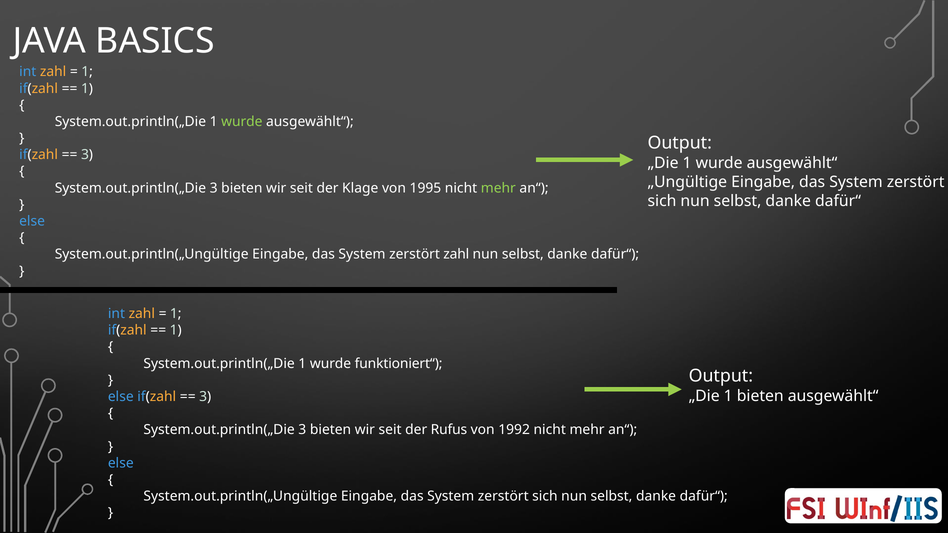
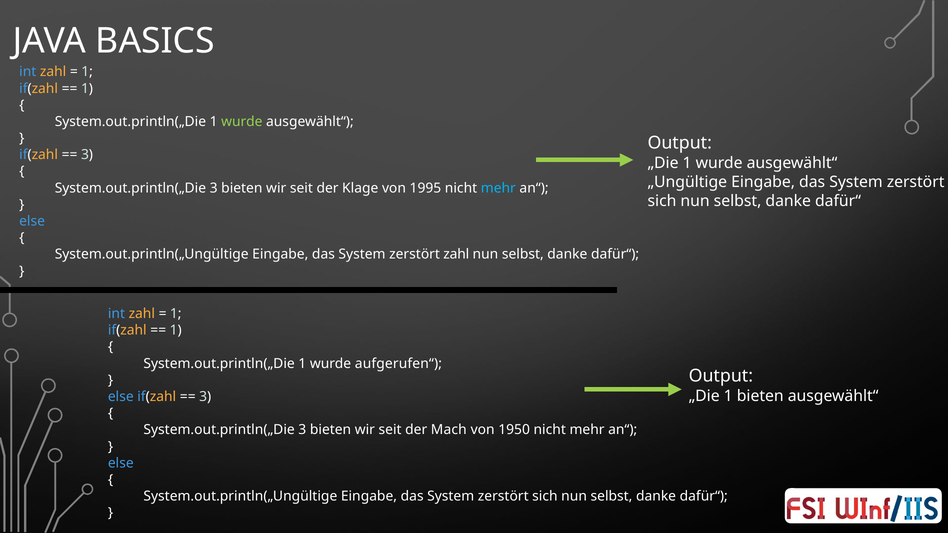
mehr colour: light green -> light blue (498, 188)
funktioniert“: funktioniert“ -> aufgerufen“ (398, 364)
Rufus: Rufus -> Mach (449, 430)
1992: 1992 -> 1950 (514, 430)
